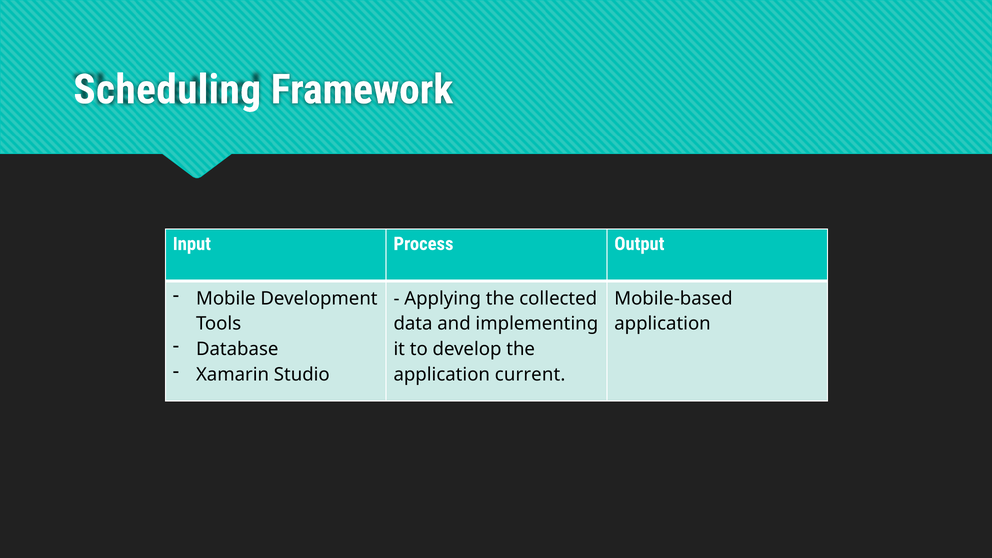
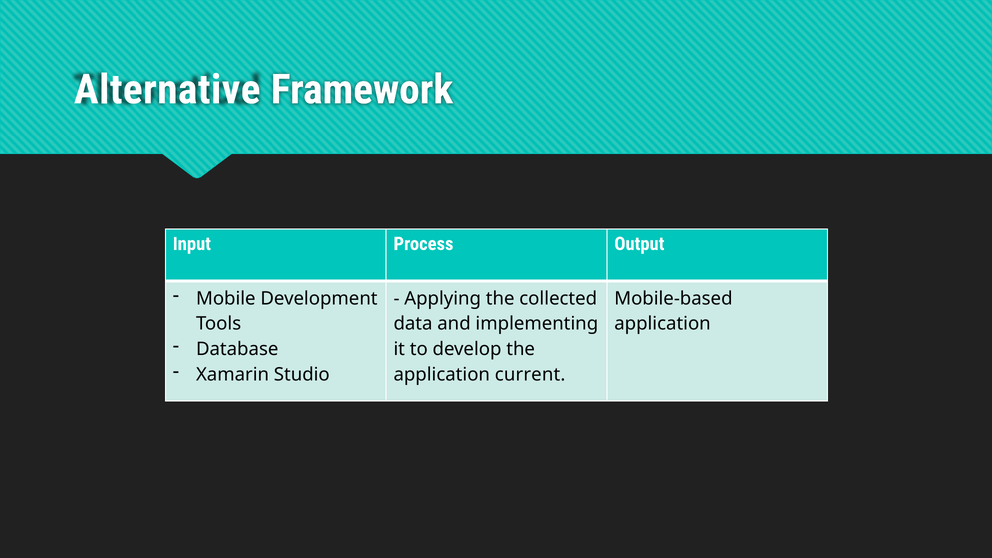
Scheduling: Scheduling -> Alternative (167, 90)
